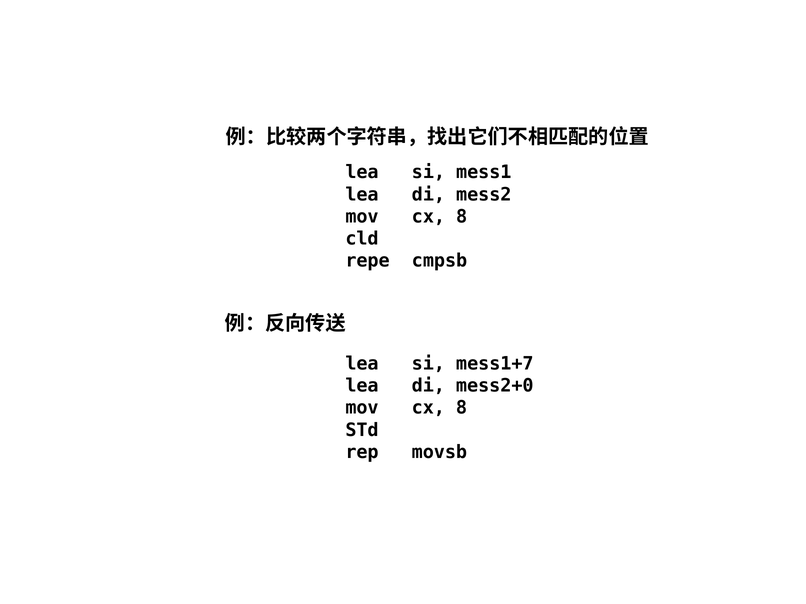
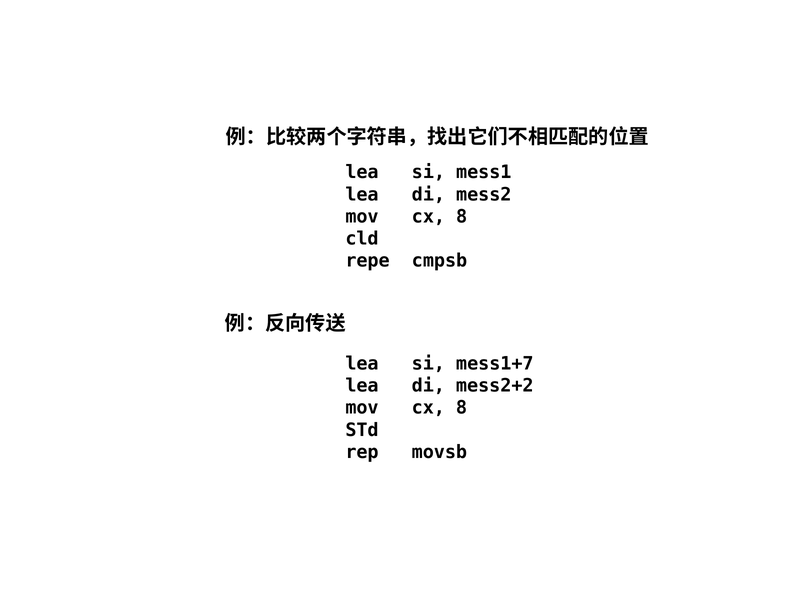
mess2+0: mess2+0 -> mess2+2 (495, 386)
